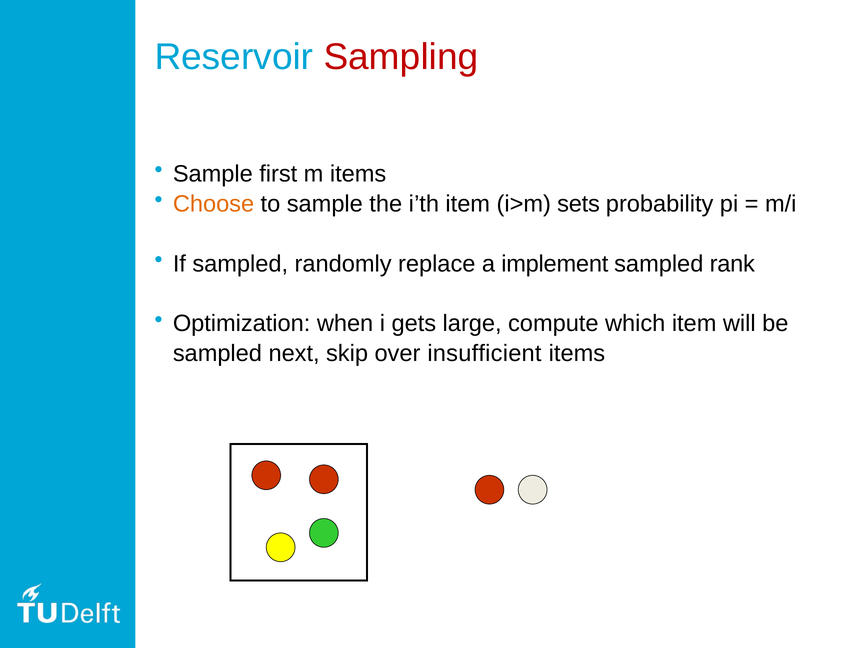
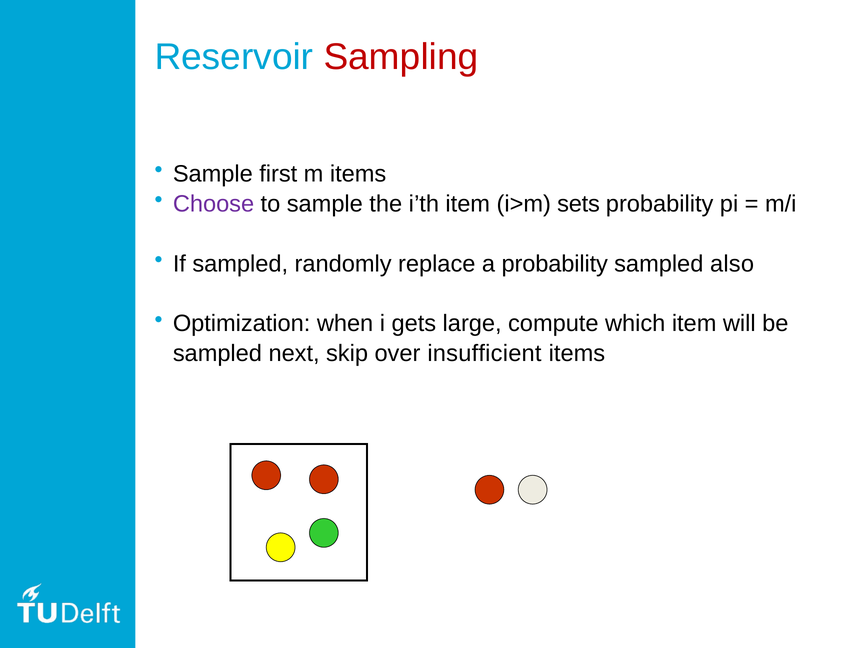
Choose colour: orange -> purple (214, 204)
a implement: implement -> probability (555, 264)
rank: rank -> also (732, 264)
